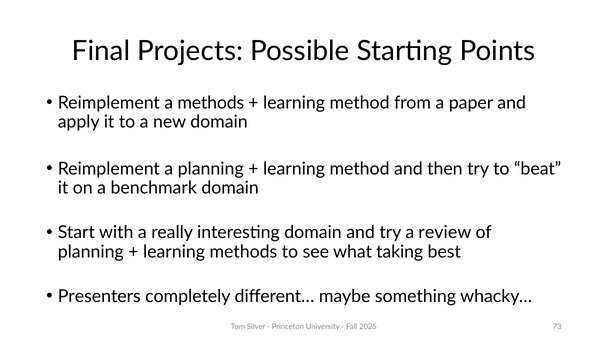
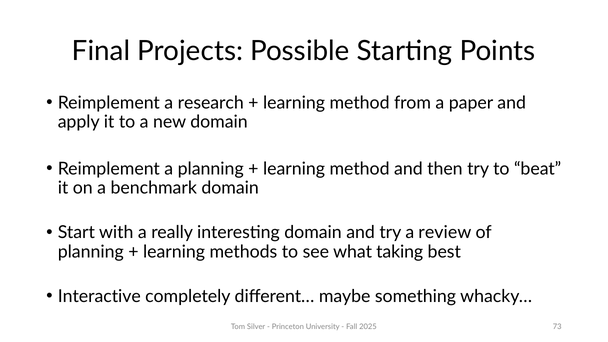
a methods: methods -> research (211, 103)
Presenters: Presenters -> Interactive (99, 296)
